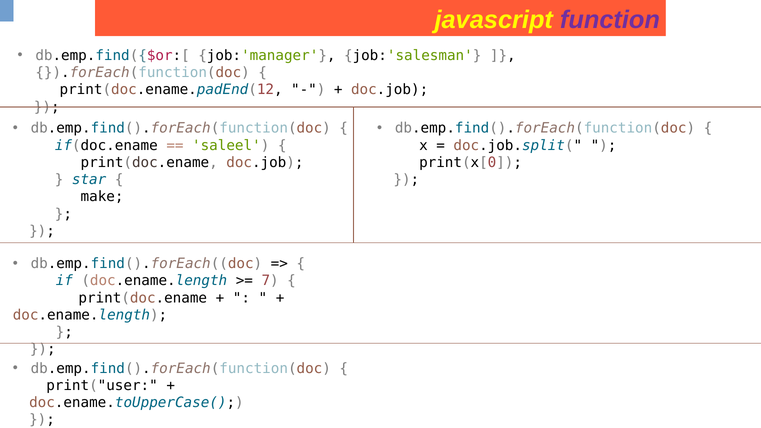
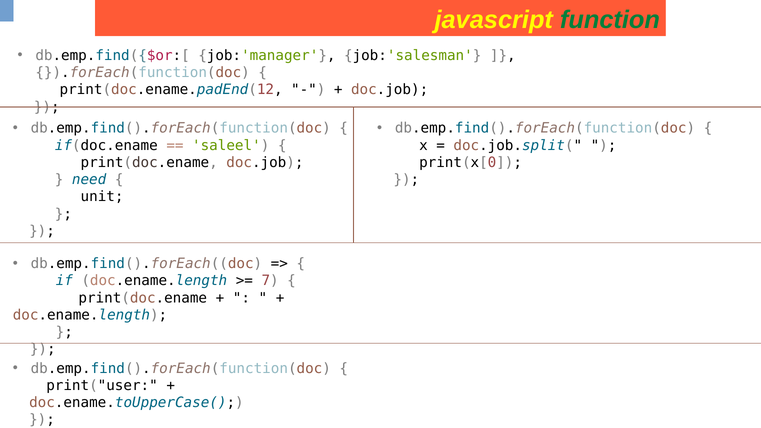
function colour: purple -> green (610, 20)
star: star -> need (89, 180)
make: make -> unit (102, 197)
